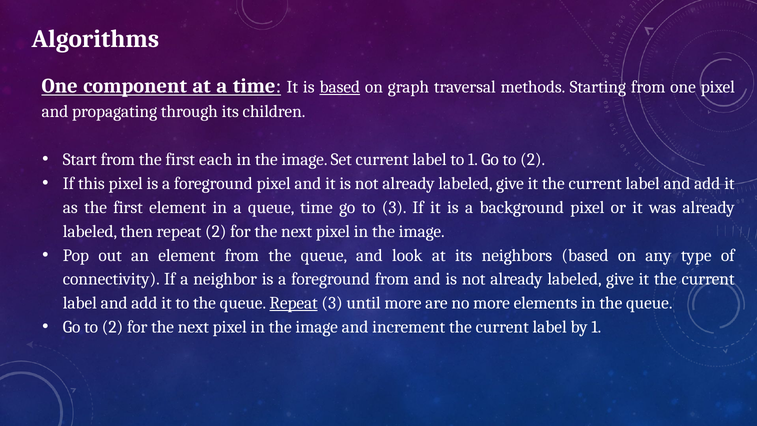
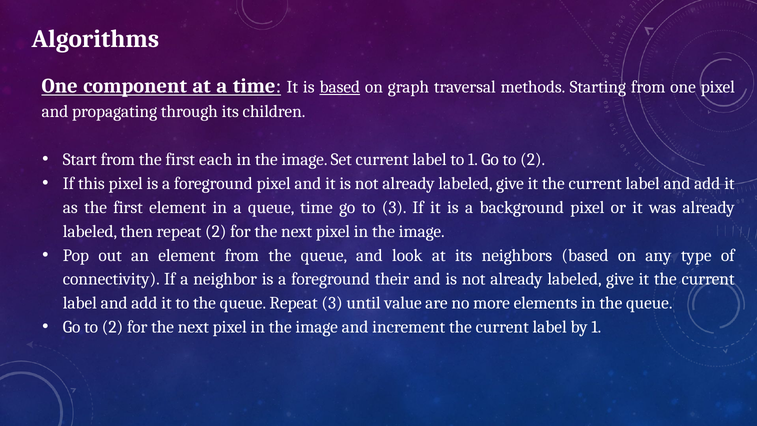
foreground from: from -> their (392, 279)
Repeat underline: present -> none (294, 303)
until more: more -> value (403, 303)
